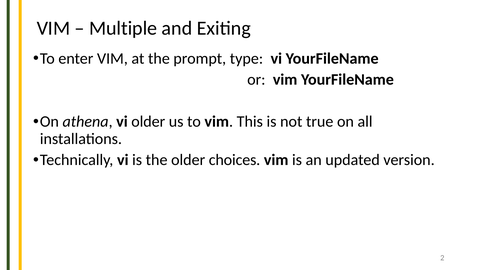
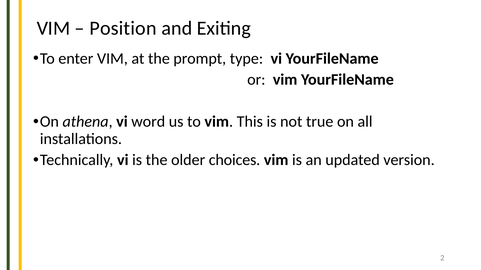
Multiple: Multiple -> Position (123, 28)
vi older: older -> word (148, 122)
